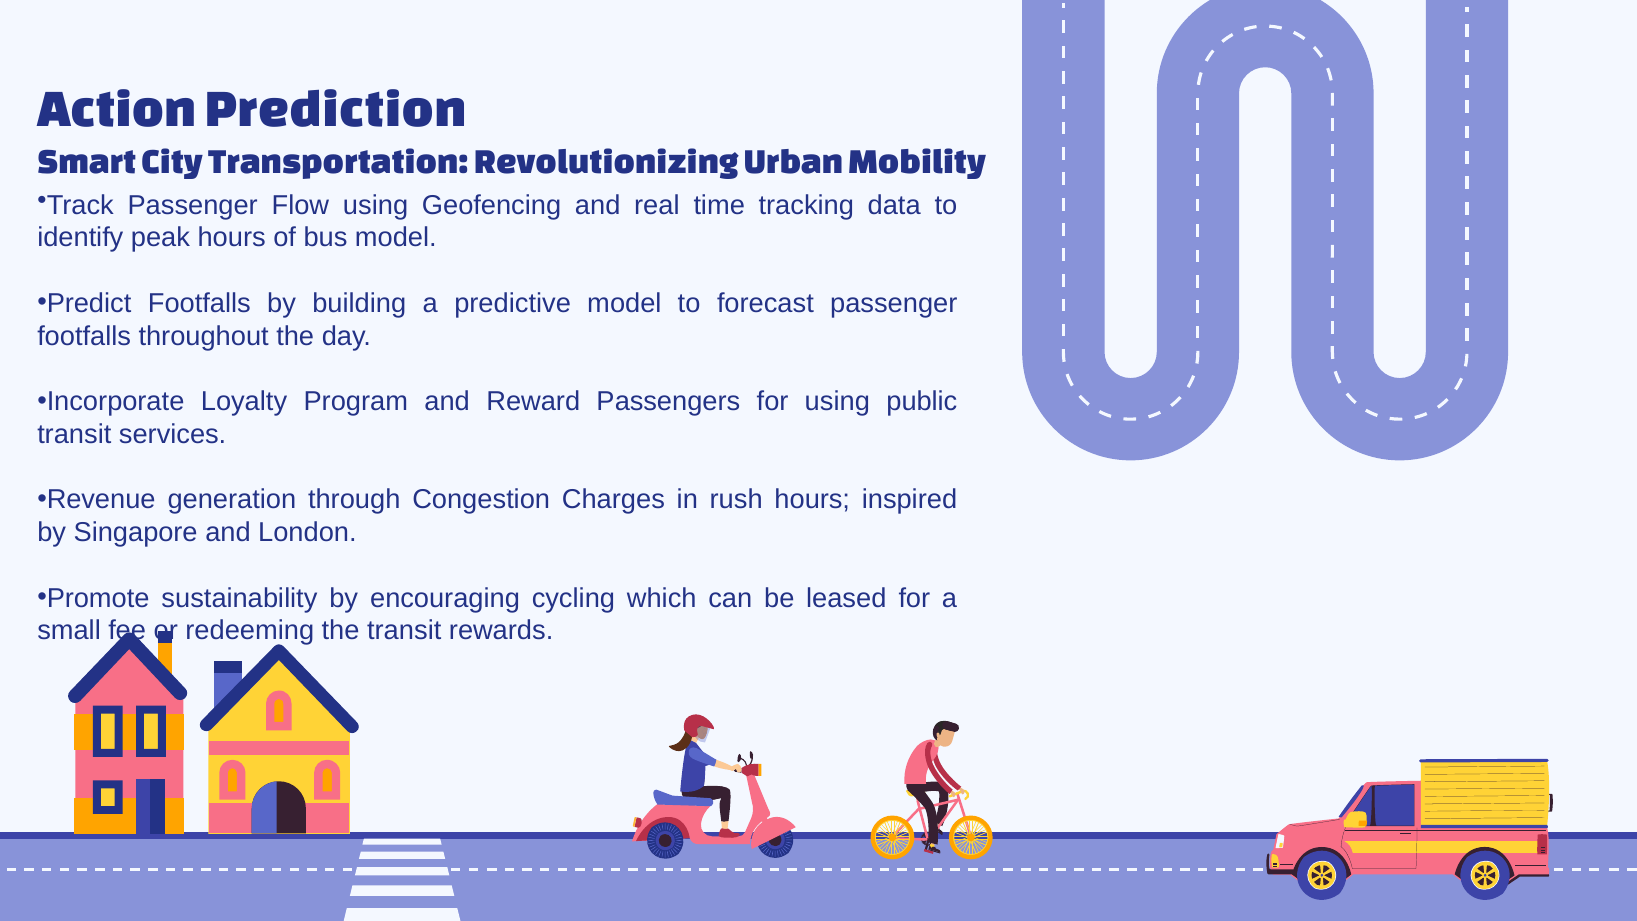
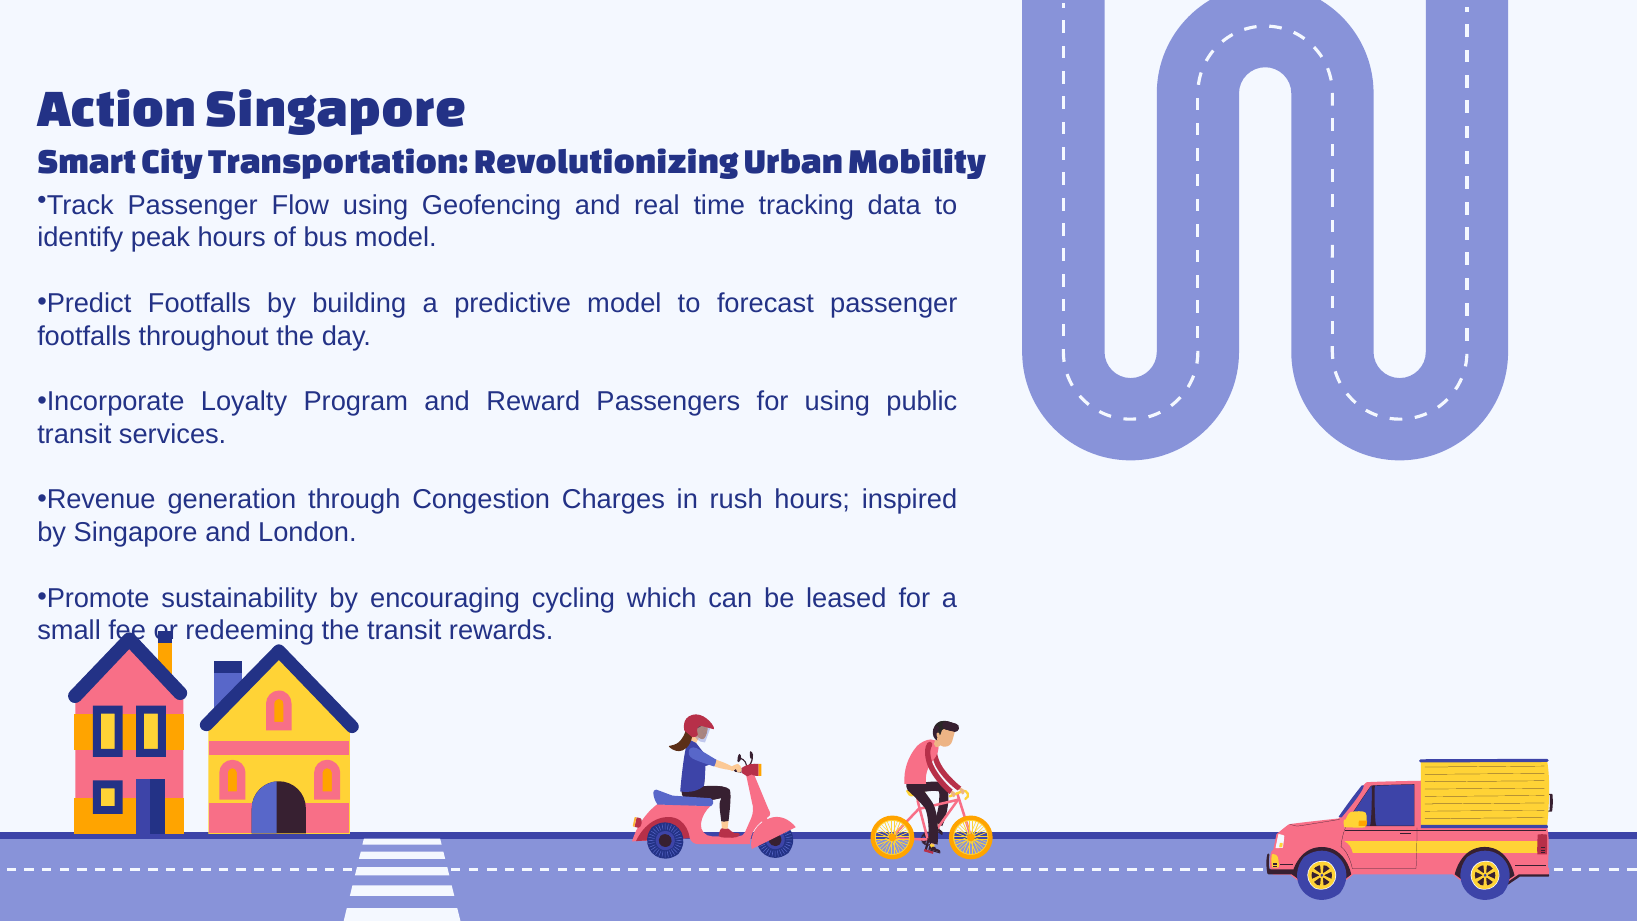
Action Prediction: Prediction -> Singapore (336, 108)
